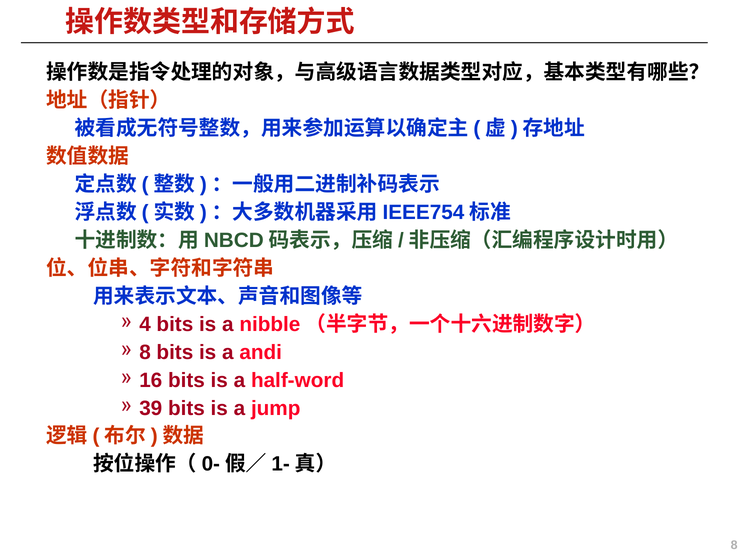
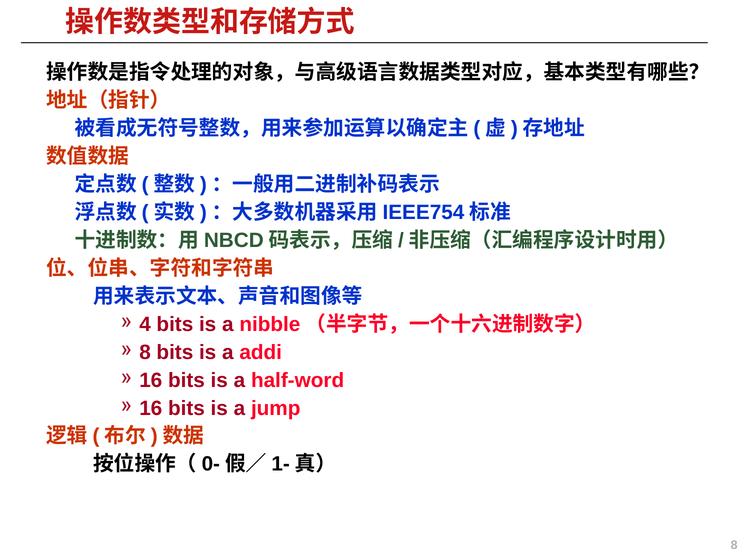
andi: andi -> addi (261, 352)
39: 39 -> 16 (151, 408)
